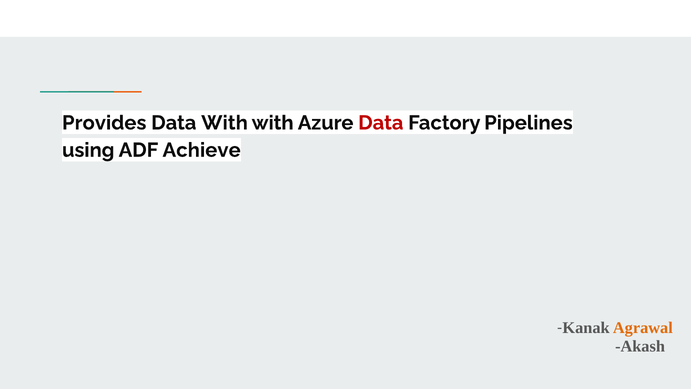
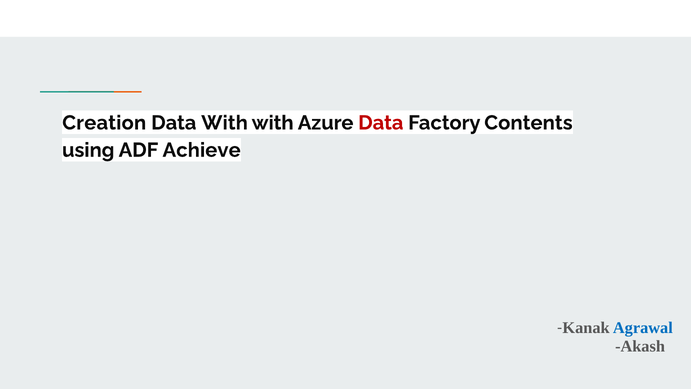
Provides: Provides -> Creation (104, 123)
Pipelines: Pipelines -> Contents (528, 123)
Agrawal colour: orange -> blue (643, 328)
